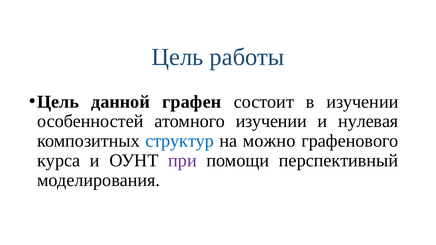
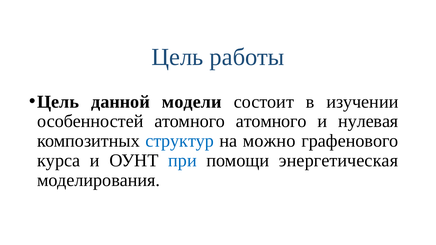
графен: графен -> модели (192, 102)
атомного изучении: изучении -> атомного (271, 121)
при colour: purple -> blue (182, 161)
перспективный: перспективный -> энергетическая (339, 161)
